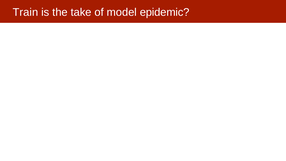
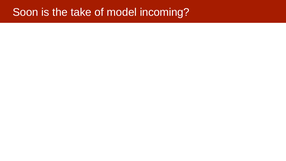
Train: Train -> Soon (25, 12)
epidemic: epidemic -> incoming (165, 12)
